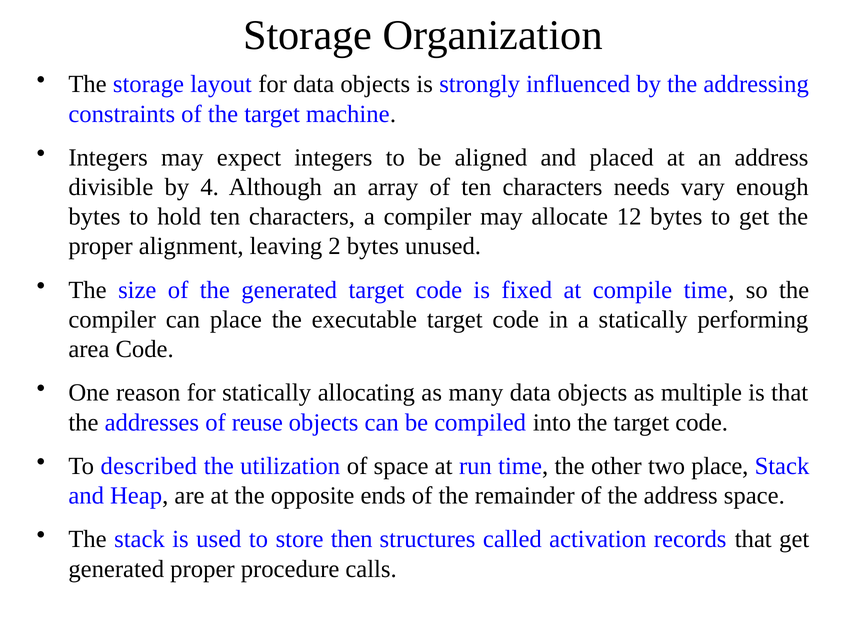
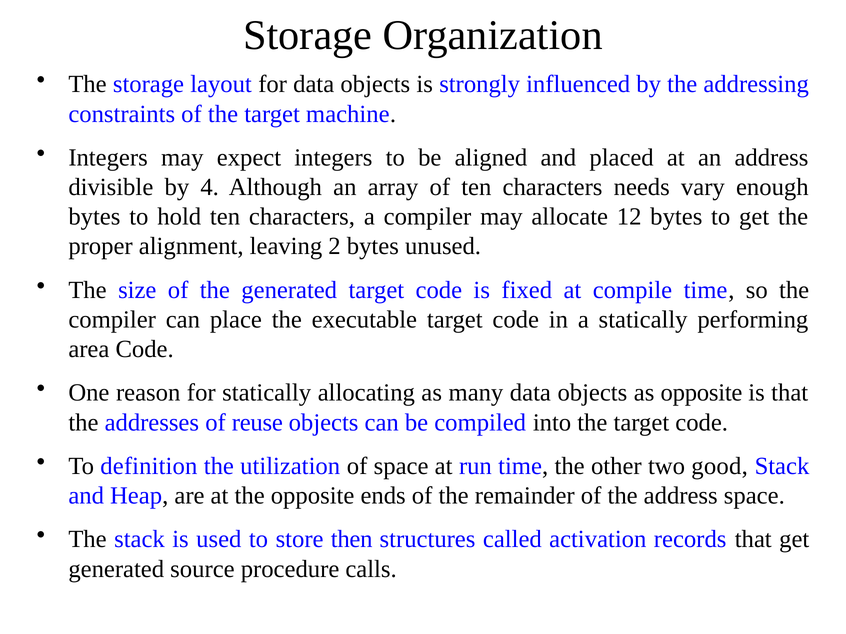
as multiple: multiple -> opposite (701, 393)
described: described -> definition (149, 466)
two place: place -> good (720, 466)
generated proper: proper -> source (202, 569)
